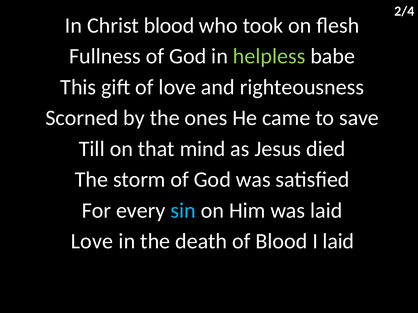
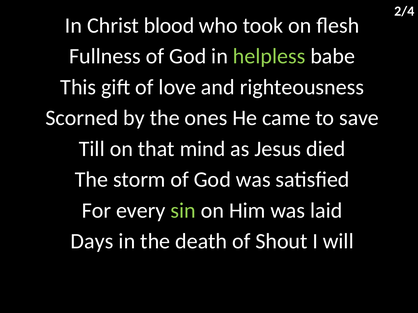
sin colour: light blue -> light green (183, 211)
Love: Love -> Days (92, 242)
of Blood: Blood -> Shout (281, 242)
I laid: laid -> will (338, 242)
